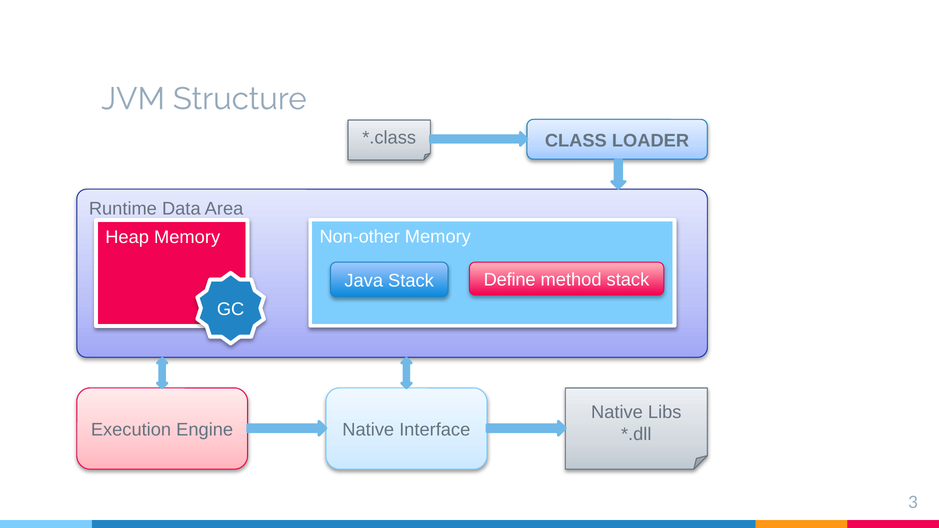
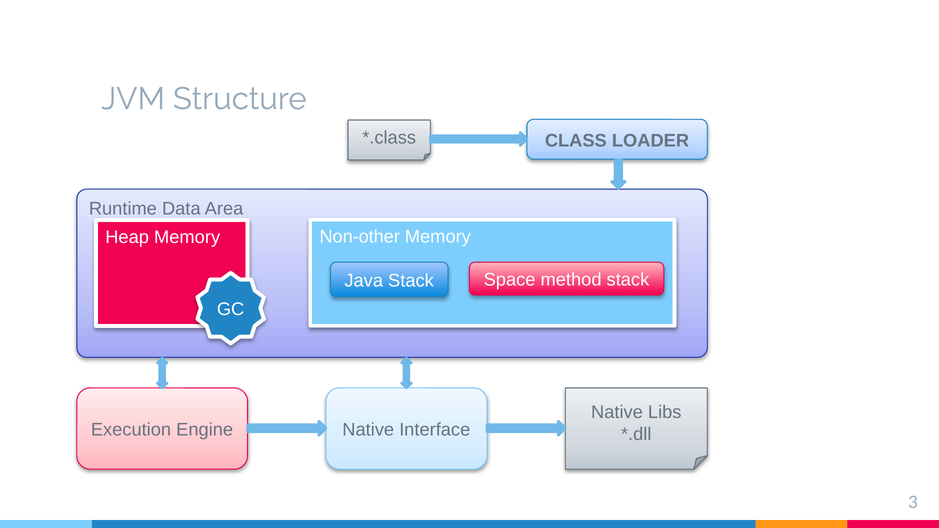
Define: Define -> Space (510, 280)
